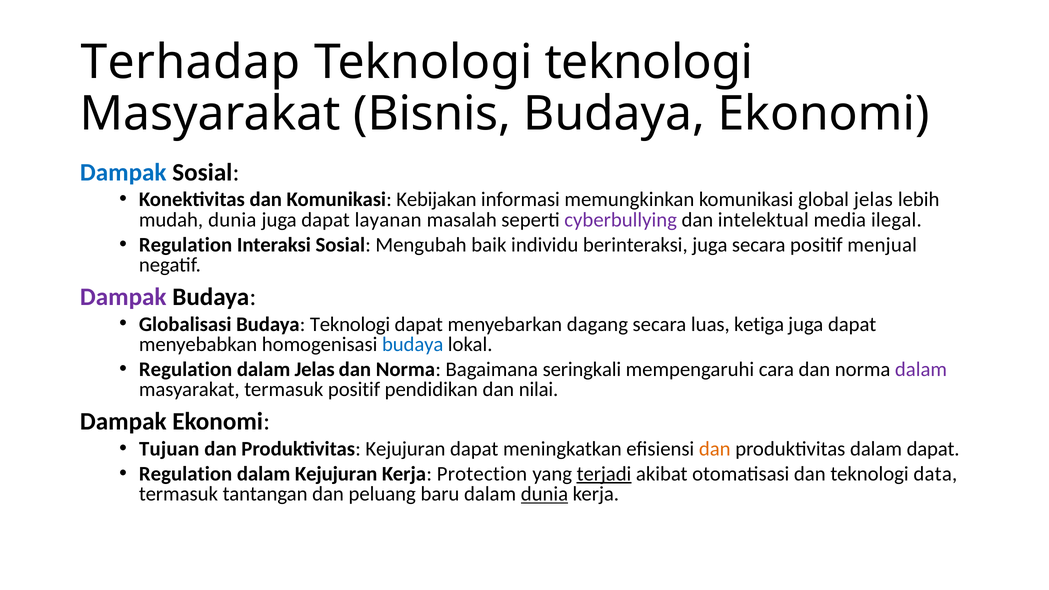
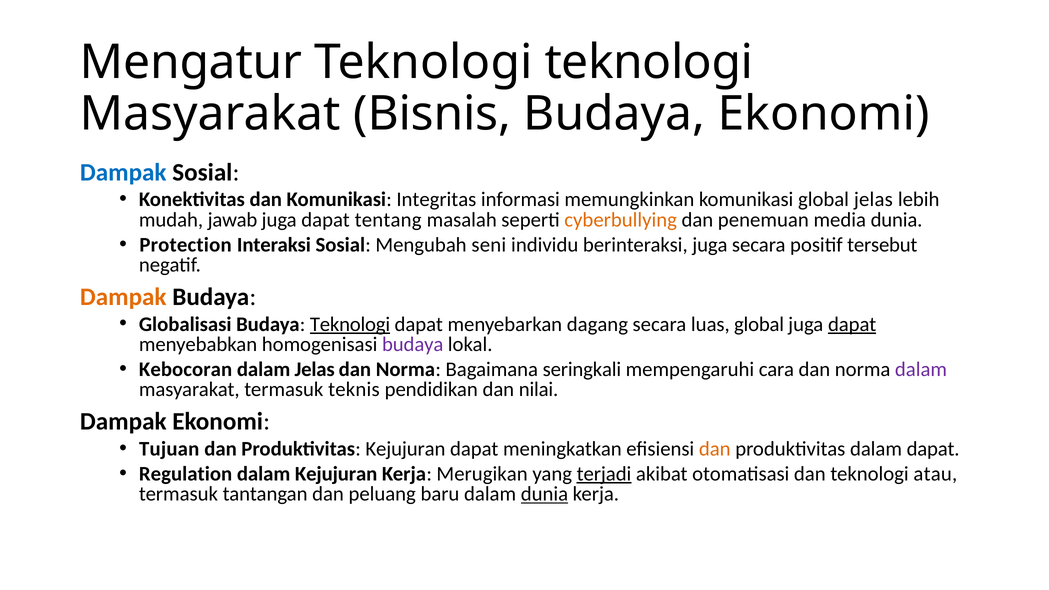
Terhadap: Terhadap -> Mengatur (191, 62)
Kebijakan: Kebijakan -> Integritas (436, 200)
mudah dunia: dunia -> jawab (233, 220)
layanan: layanan -> tentang (388, 220)
cyberbullying colour: purple -> orange (621, 220)
intelektual: intelektual -> penemuan (763, 220)
media ilegal: ilegal -> dunia (897, 220)
Regulation: Regulation -> Protection (186, 245)
baik: baik -> seni (489, 245)
menjual: menjual -> tersebut (882, 245)
Dampak colour: purple -> orange (123, 297)
Teknologi underline: none -> present (350, 324)
luas ketiga: ketiga -> global (759, 324)
dapat underline: none -> present (852, 324)
budaya colour: blue -> purple (413, 344)
Regulation: Regulation -> Kebocoran (186, 369)
termasuk positif: positif -> teknis (354, 390)
Protection: Protection -> Merugikan (482, 474)
data: data -> atau (935, 474)
